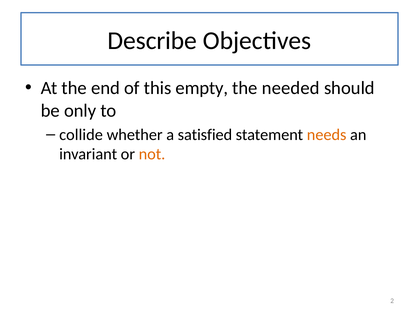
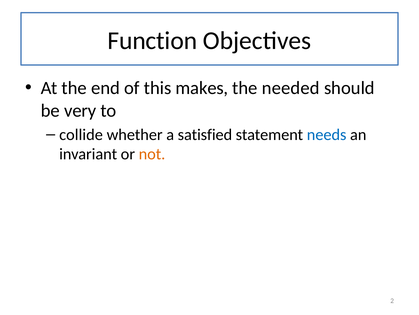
Describe: Describe -> Function (152, 41)
empty: empty -> makes (202, 88)
only: only -> very (80, 110)
needs colour: orange -> blue (327, 134)
